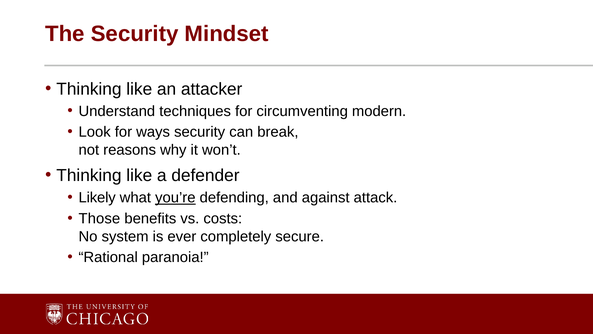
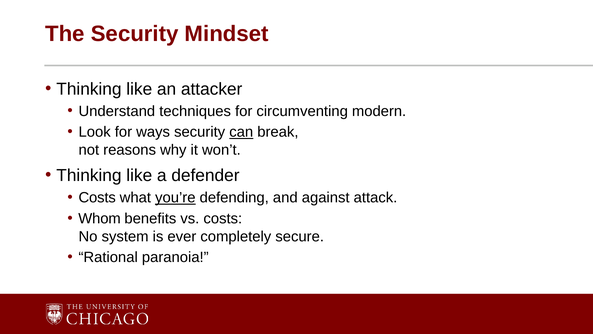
can underline: none -> present (241, 132)
Likely: Likely -> Costs (97, 197)
Those: Those -> Whom (100, 218)
